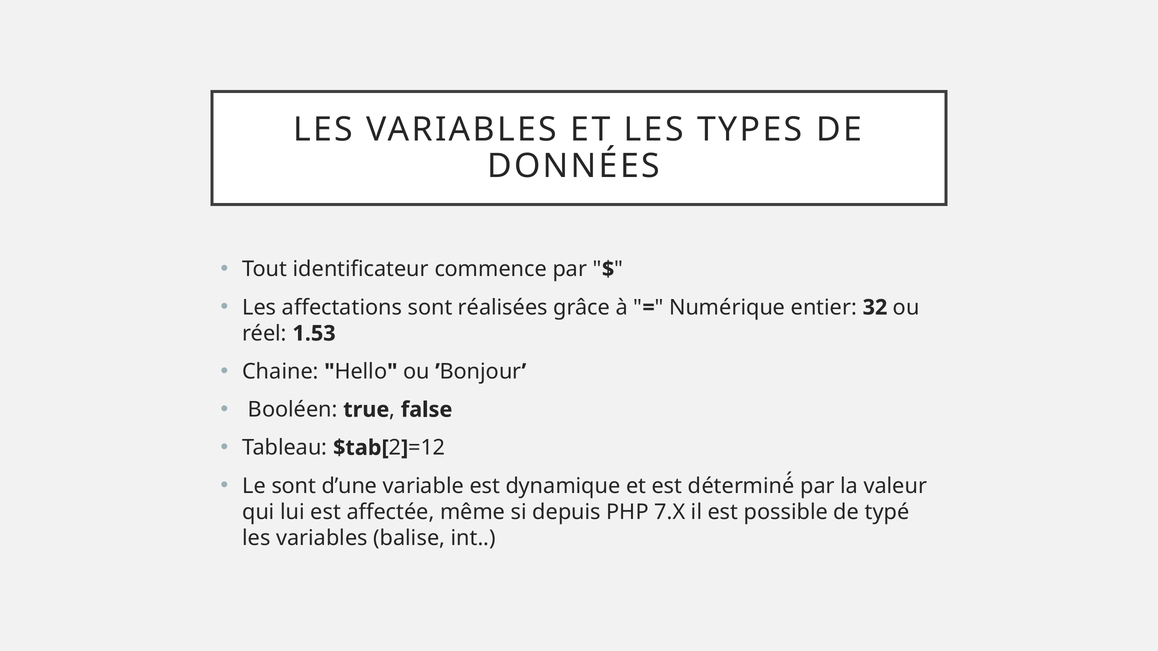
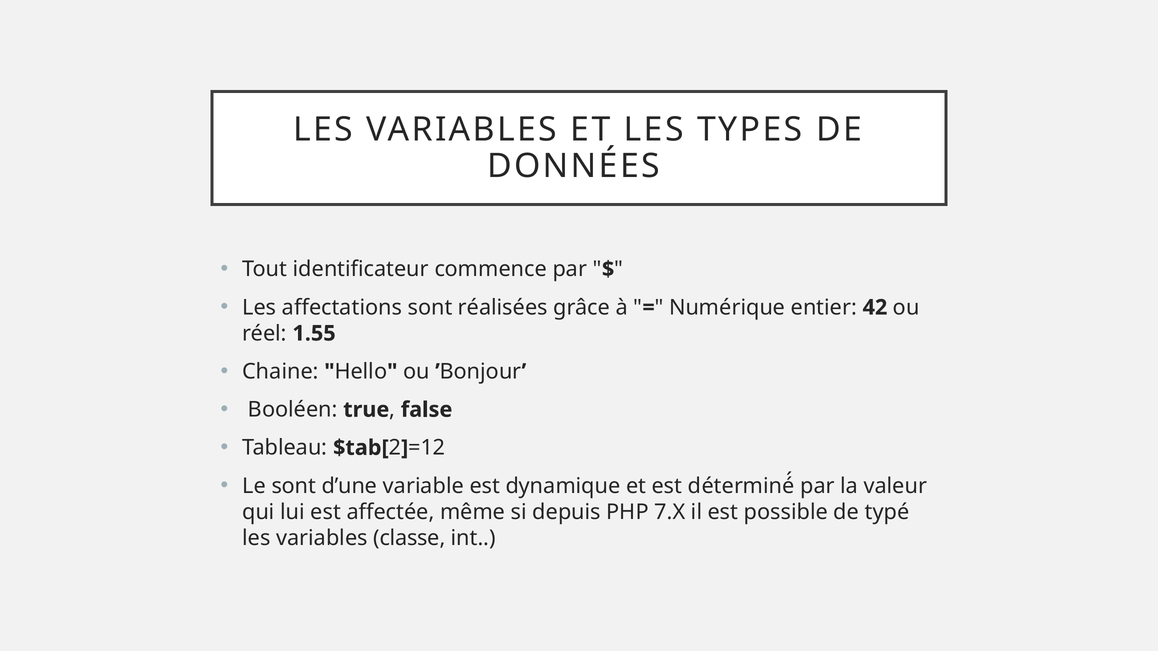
32: 32 -> 42 (875, 308)
1.53: 1.53 -> 1.55 (314, 334)
balise: balise -> classe (409, 538)
